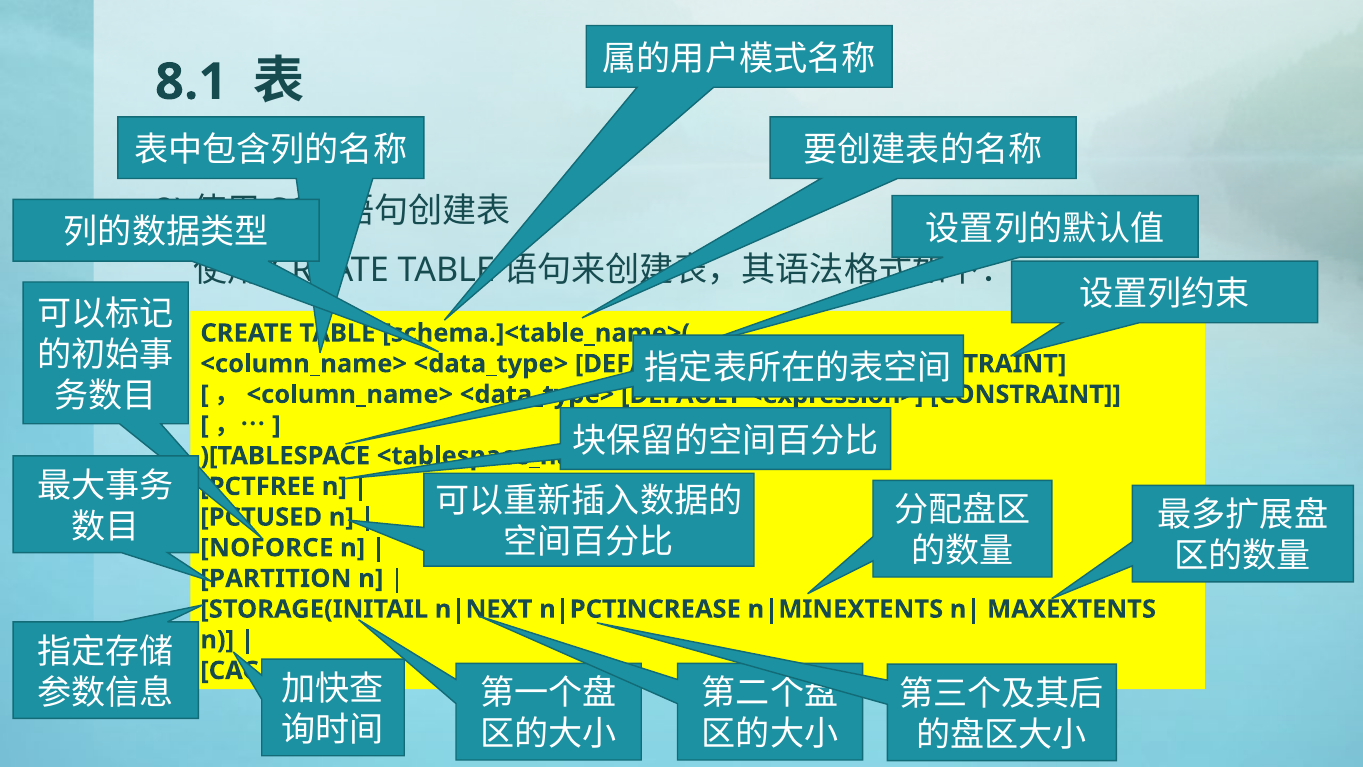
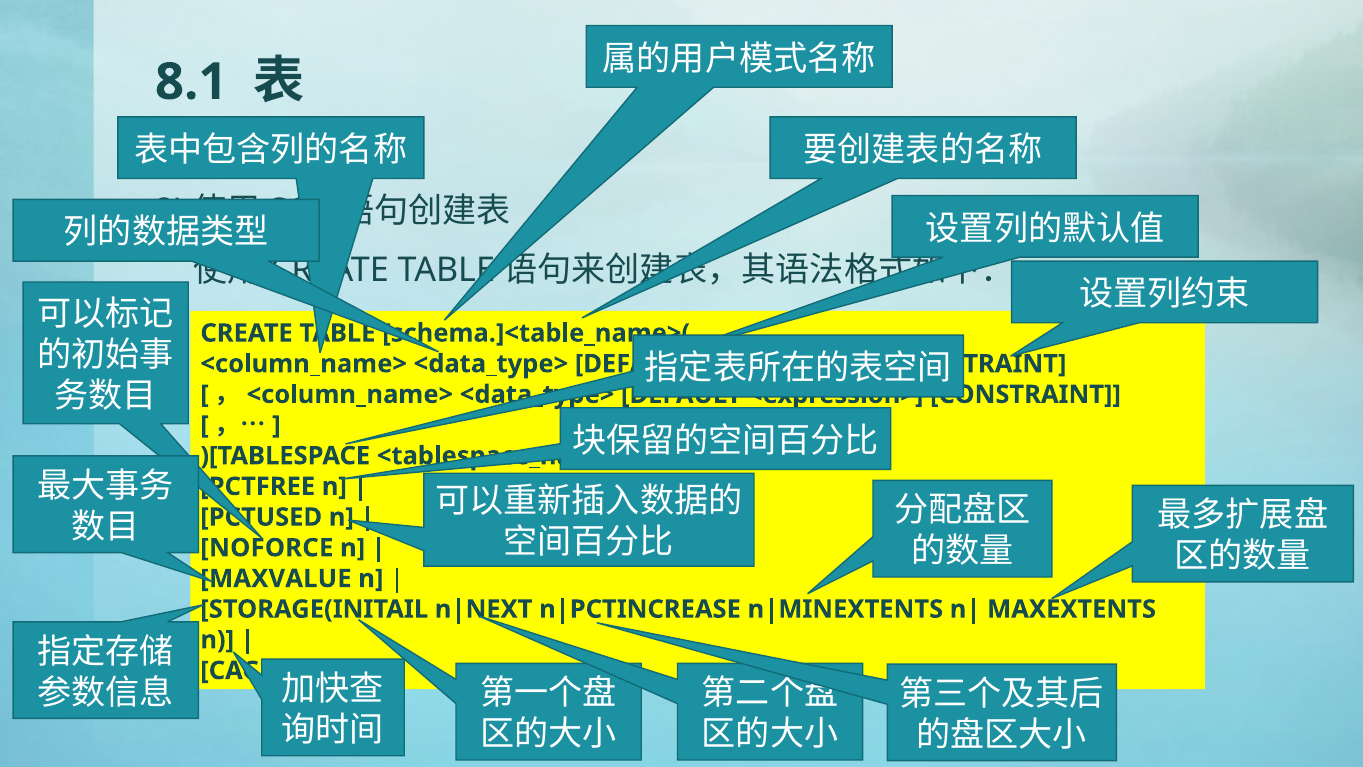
PARTITION: PARTITION -> MAXVALUE (276, 579)
